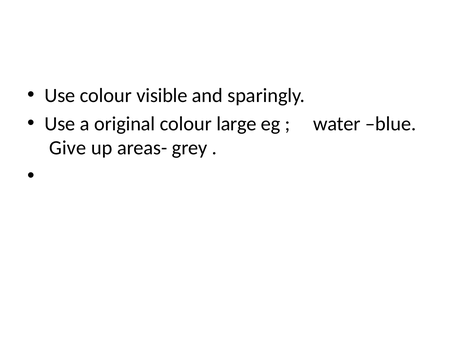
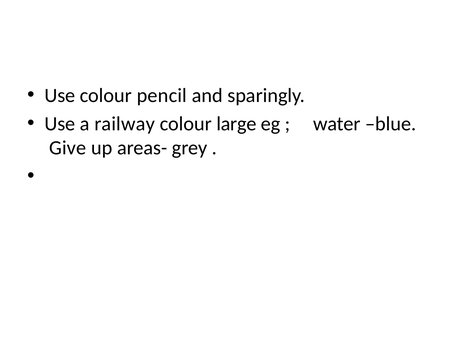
visible: visible -> pencil (162, 95)
original: original -> railway (125, 124)
